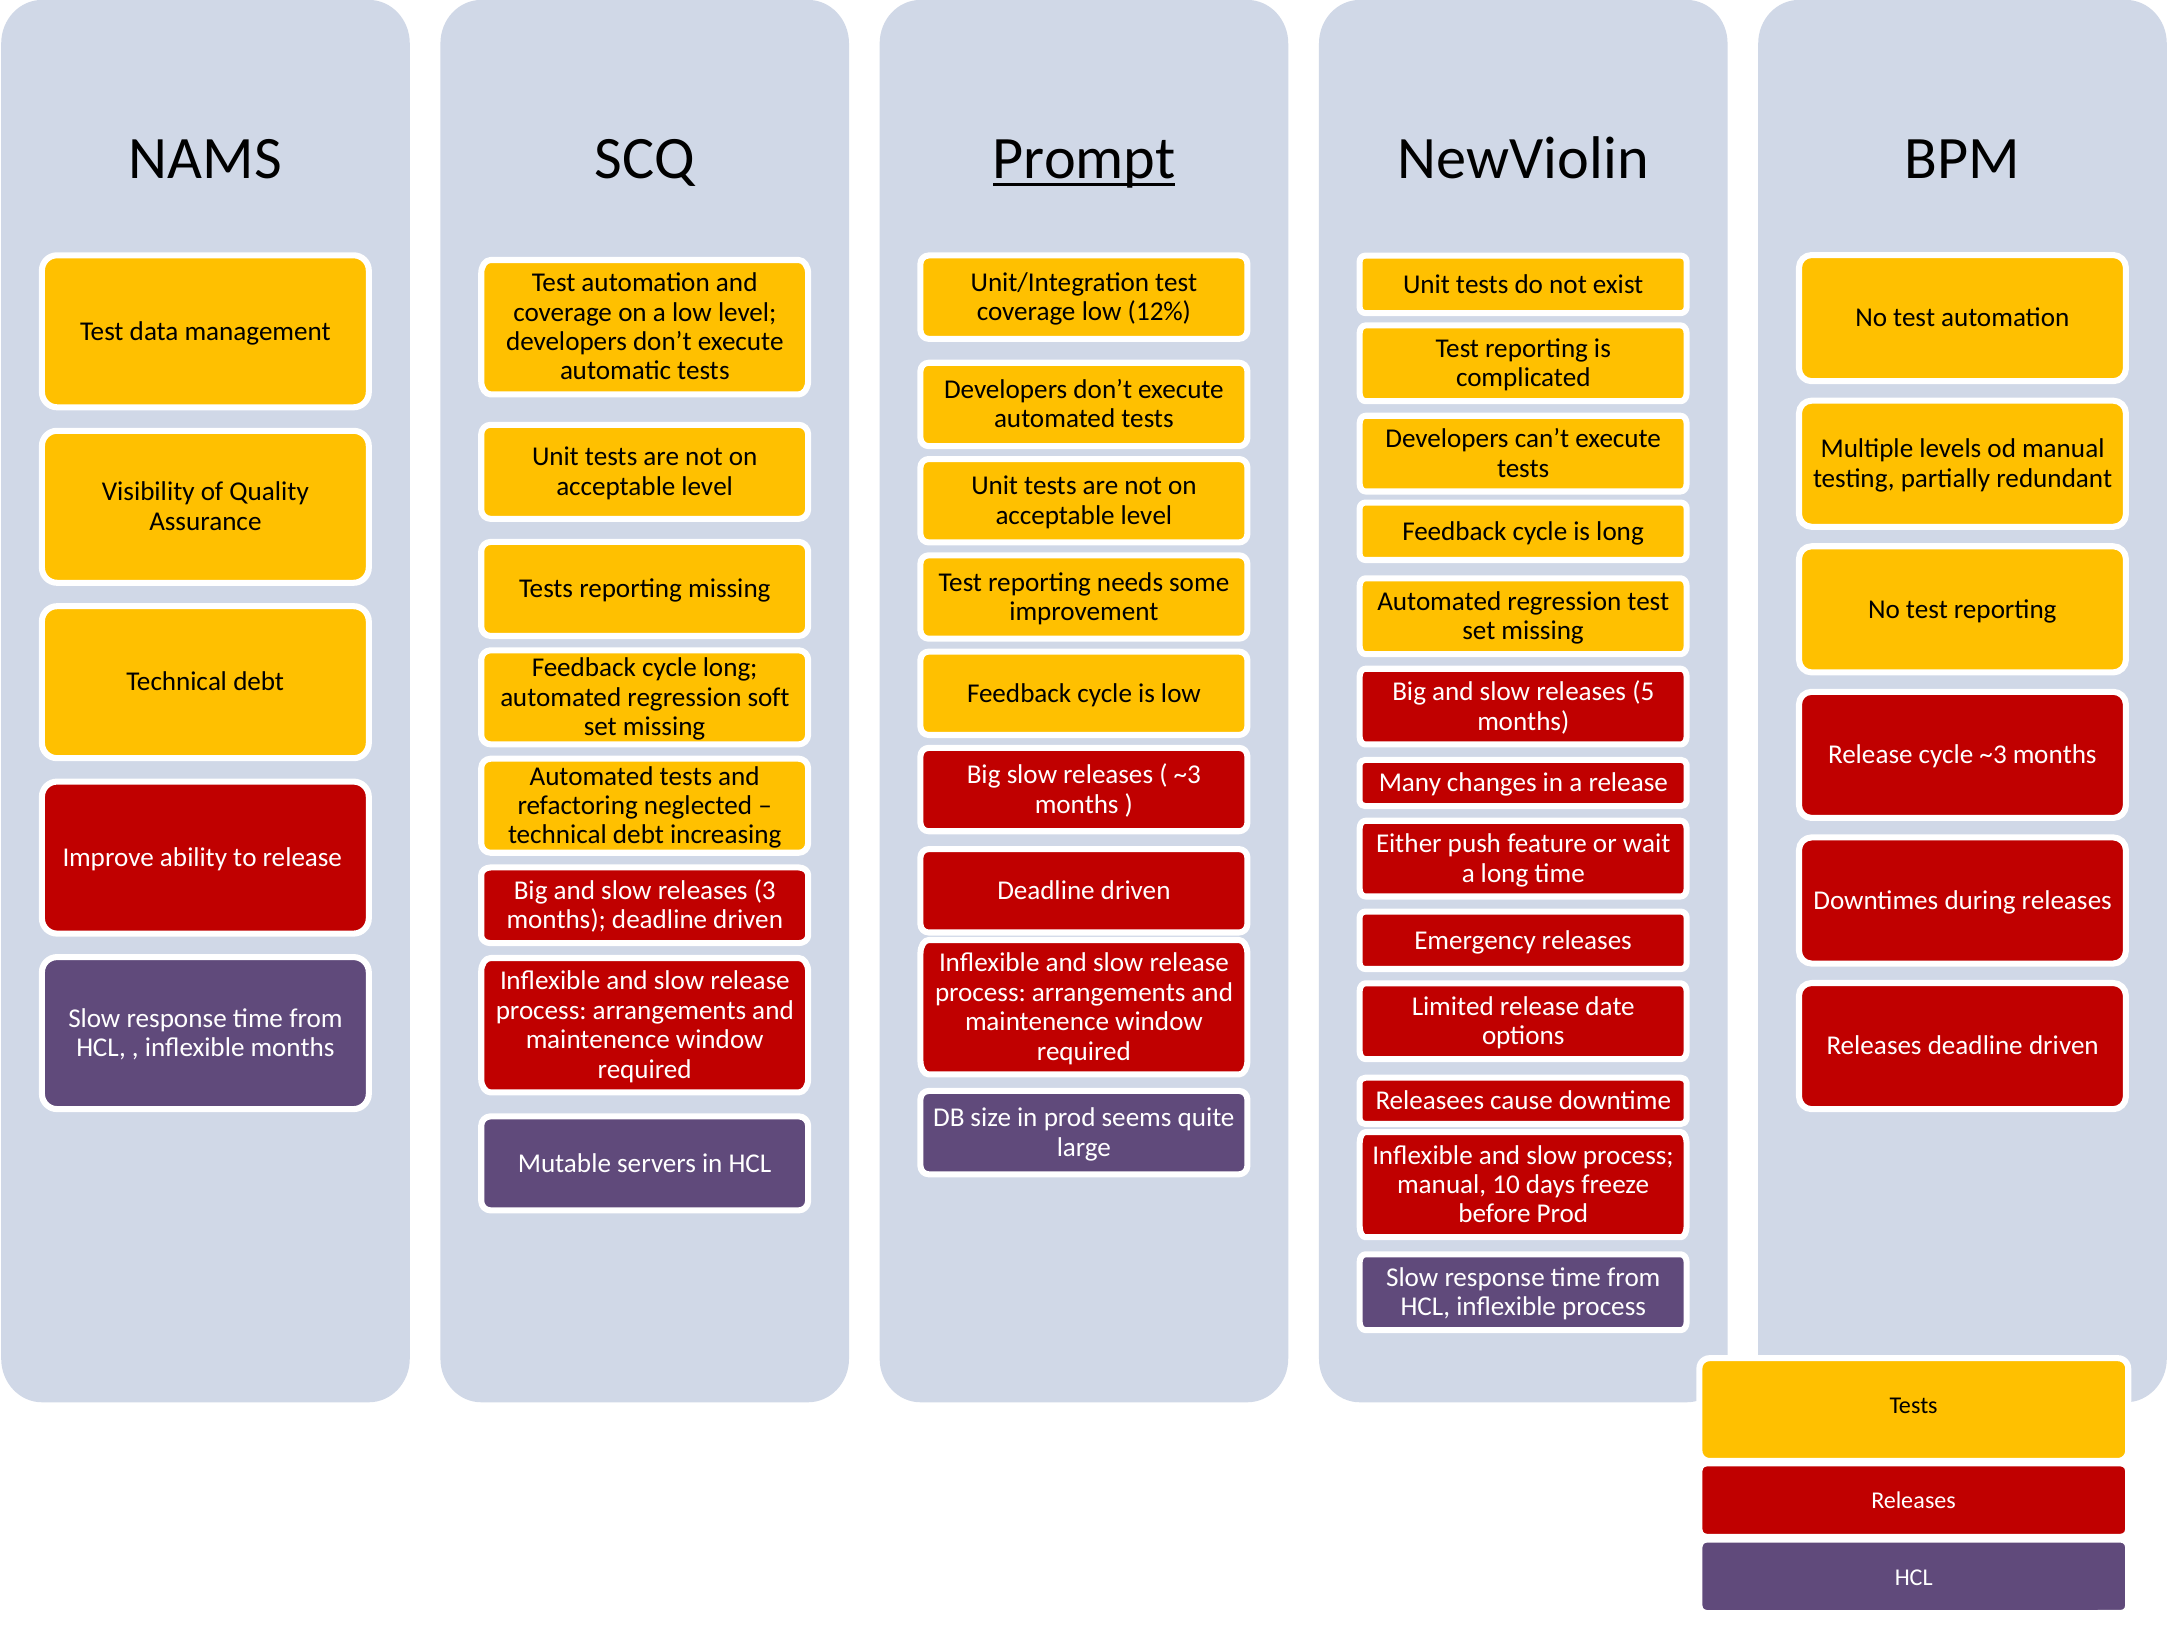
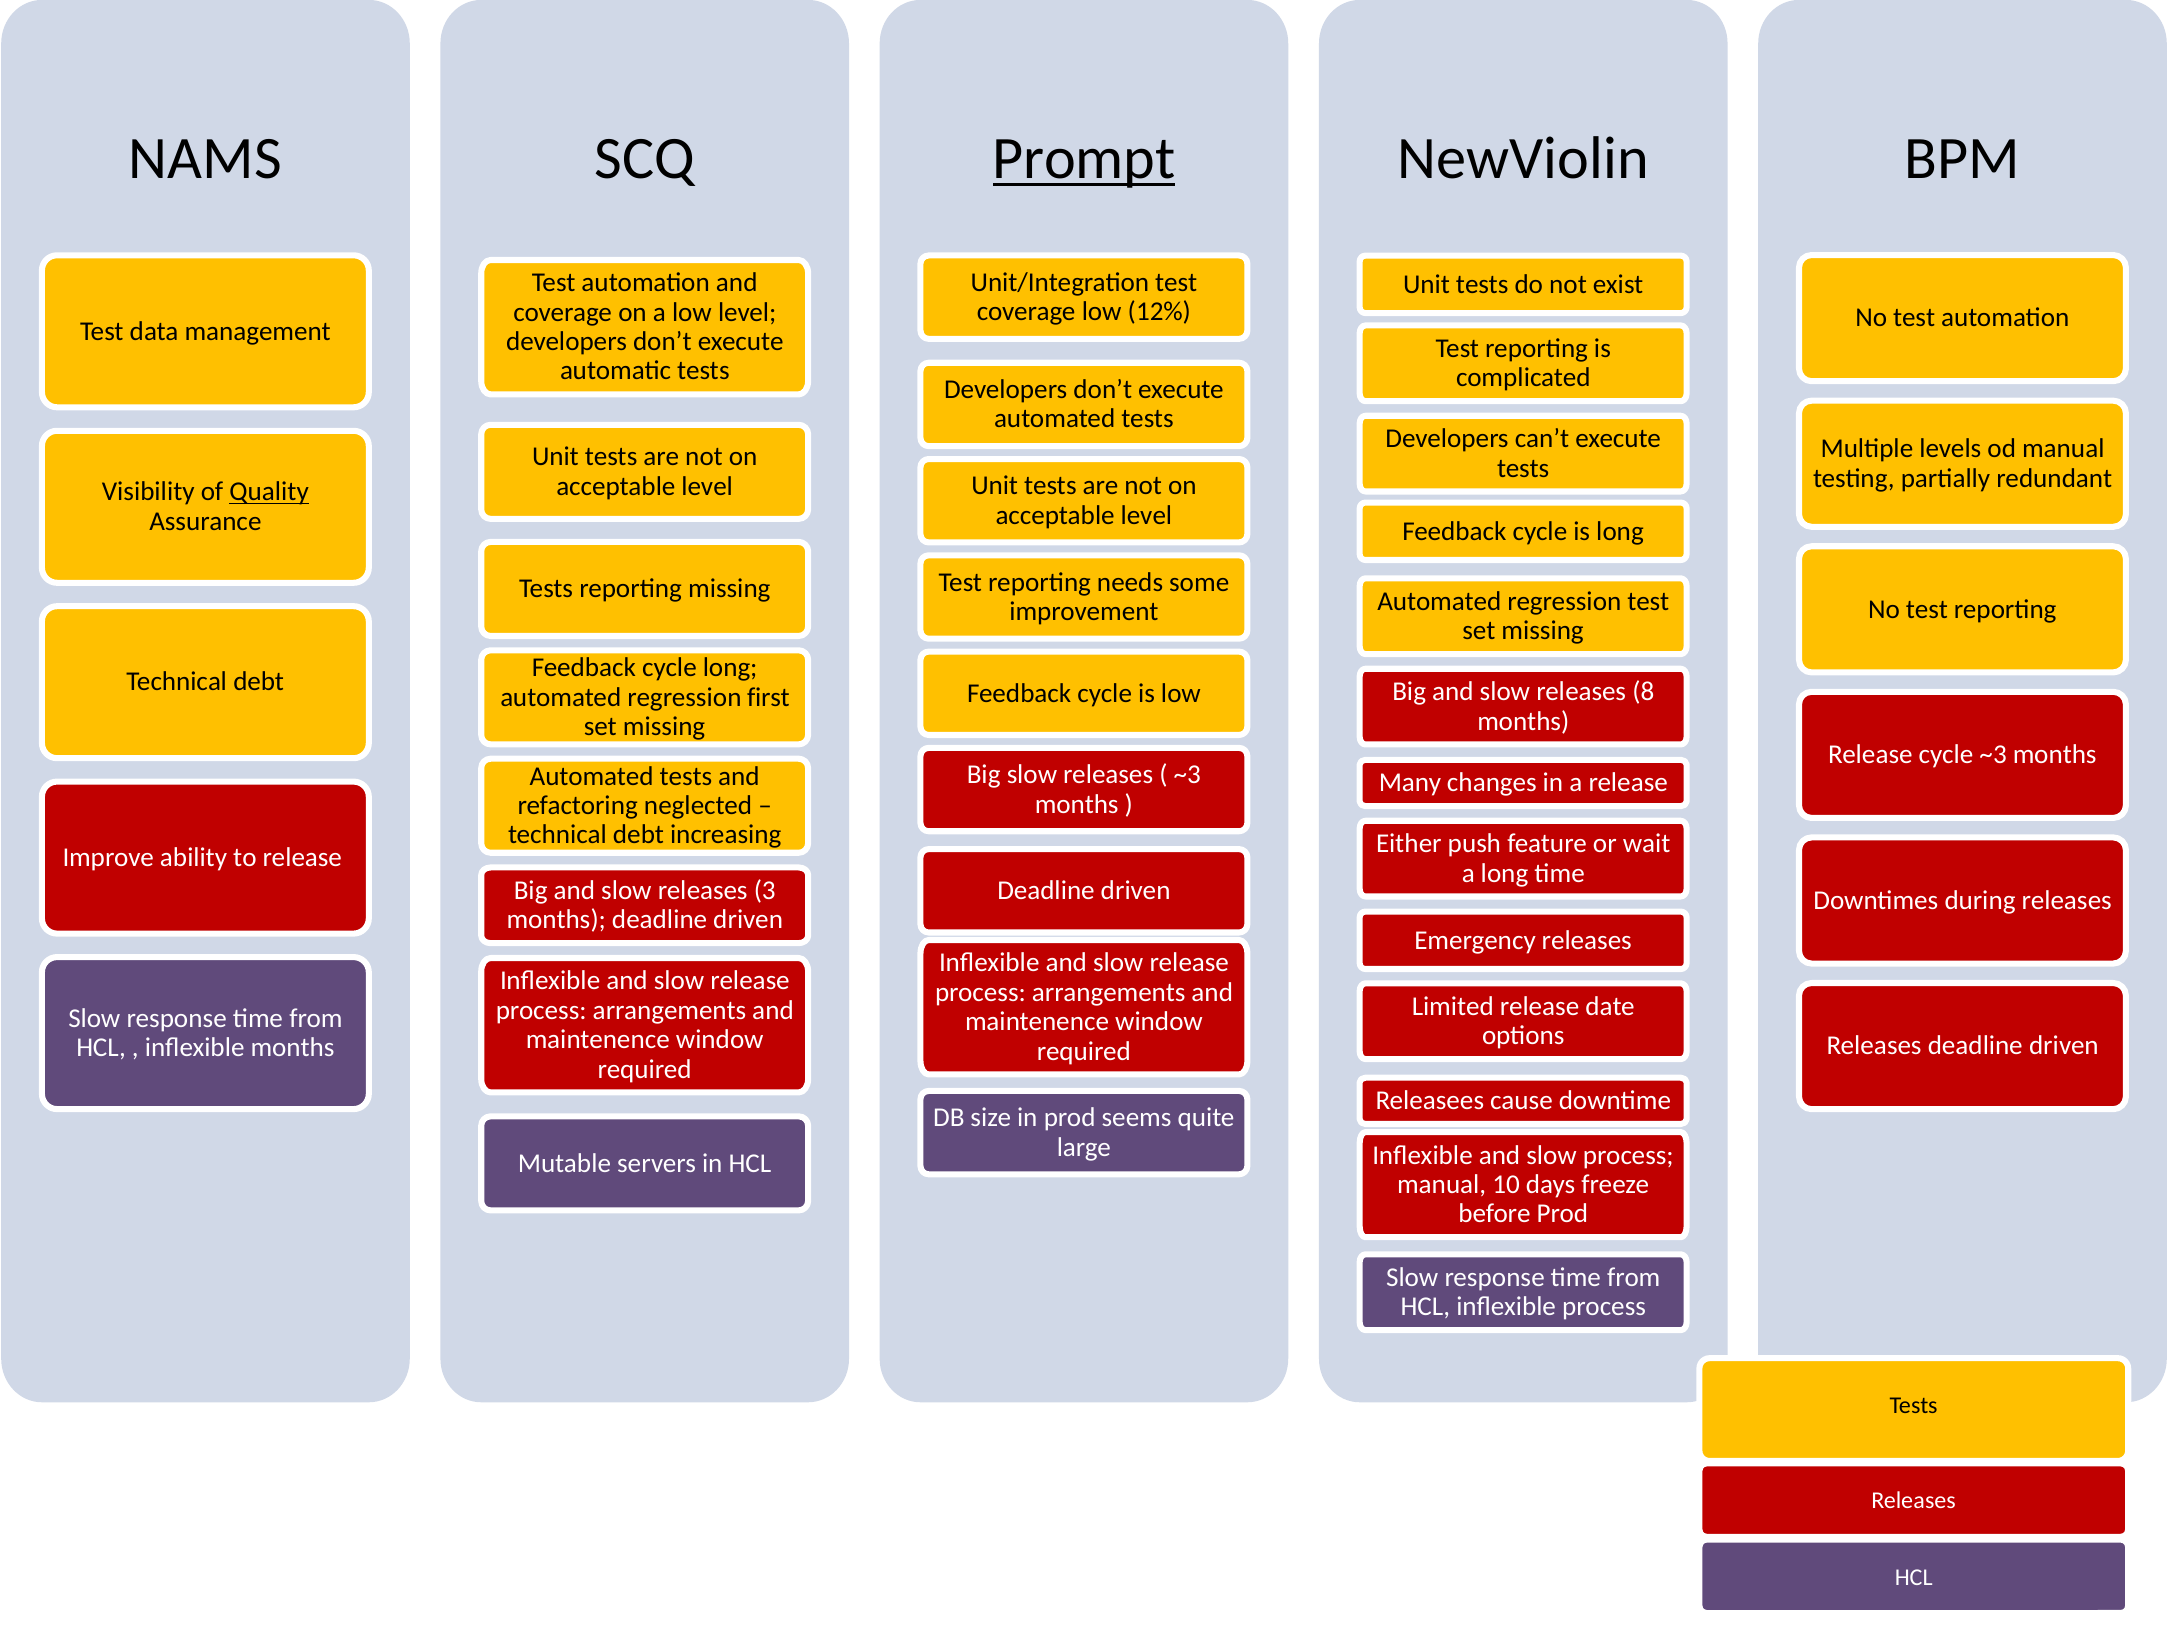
Quality underline: none -> present (269, 492)
5: 5 -> 8 (1643, 692)
soft: soft -> first (768, 697)
